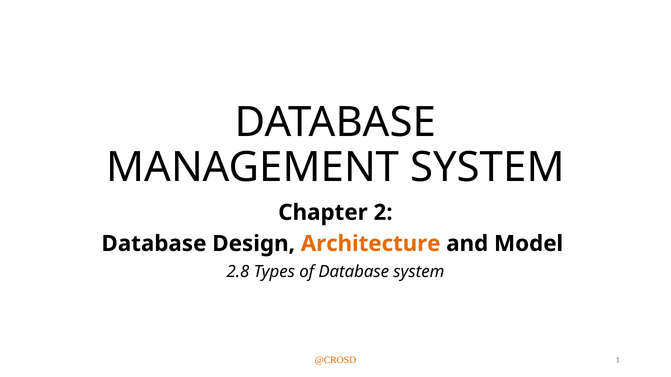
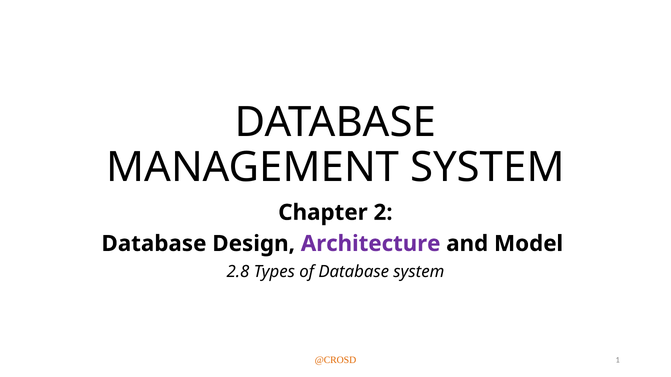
Architecture colour: orange -> purple (371, 244)
